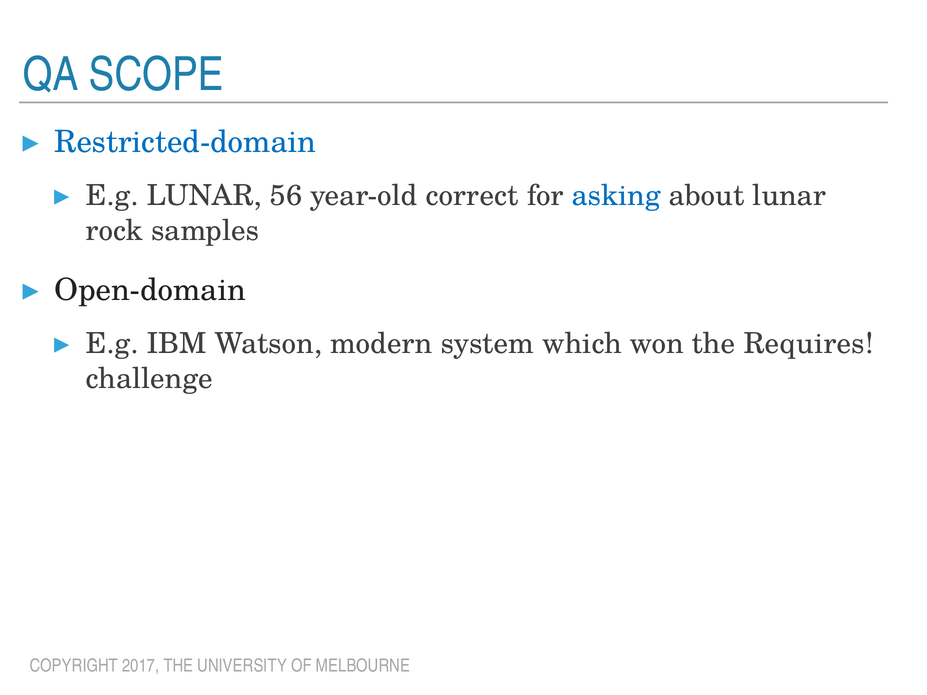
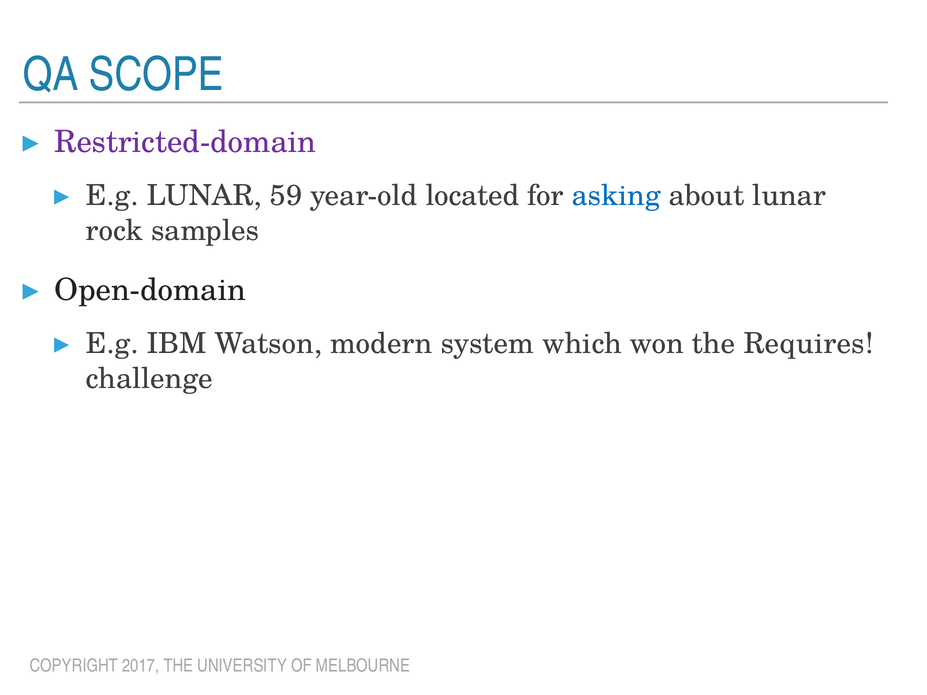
Restricted-domain colour: blue -> purple (185, 142)
56: 56 -> 59 (286, 196)
correct: correct -> located (472, 196)
